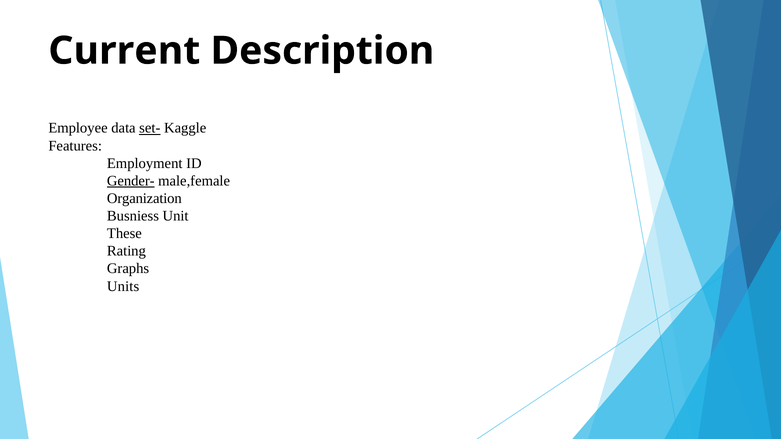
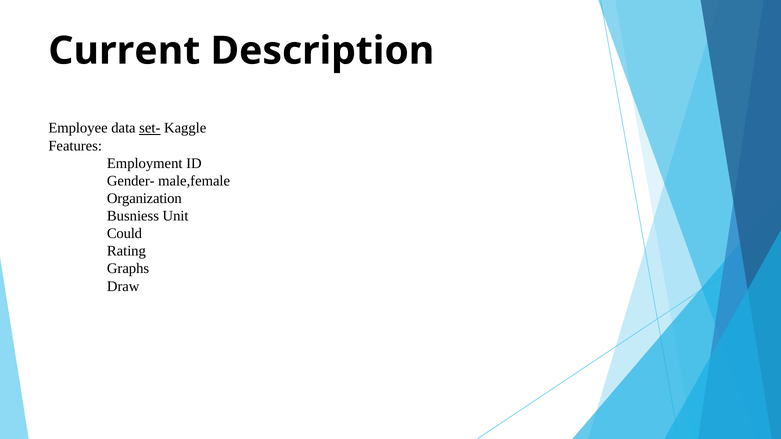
Gender- underline: present -> none (131, 181)
These: These -> Could (124, 234)
Units: Units -> Draw (123, 286)
